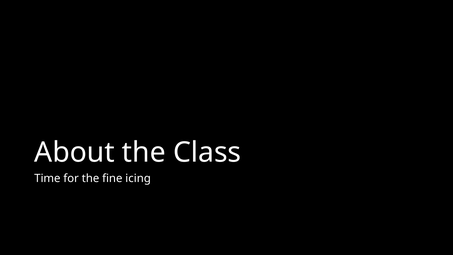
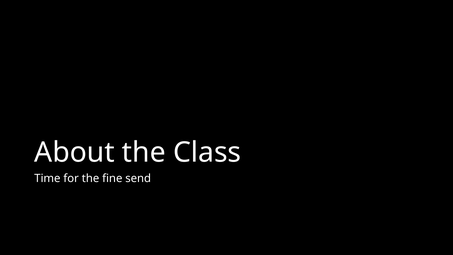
icing: icing -> send (138, 178)
